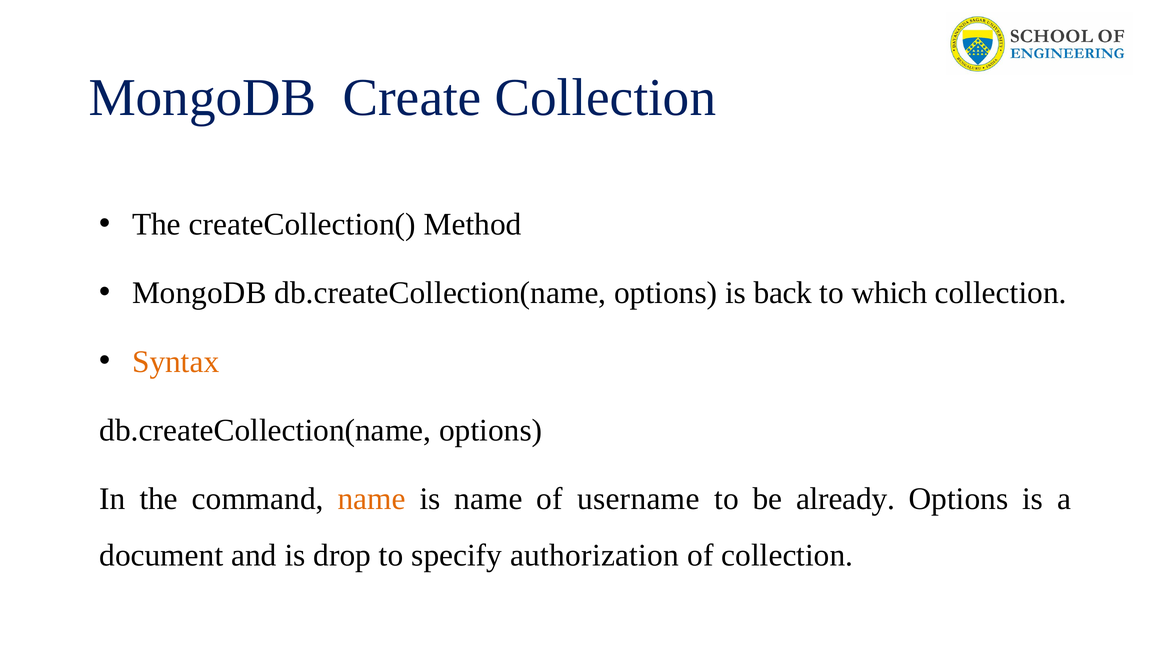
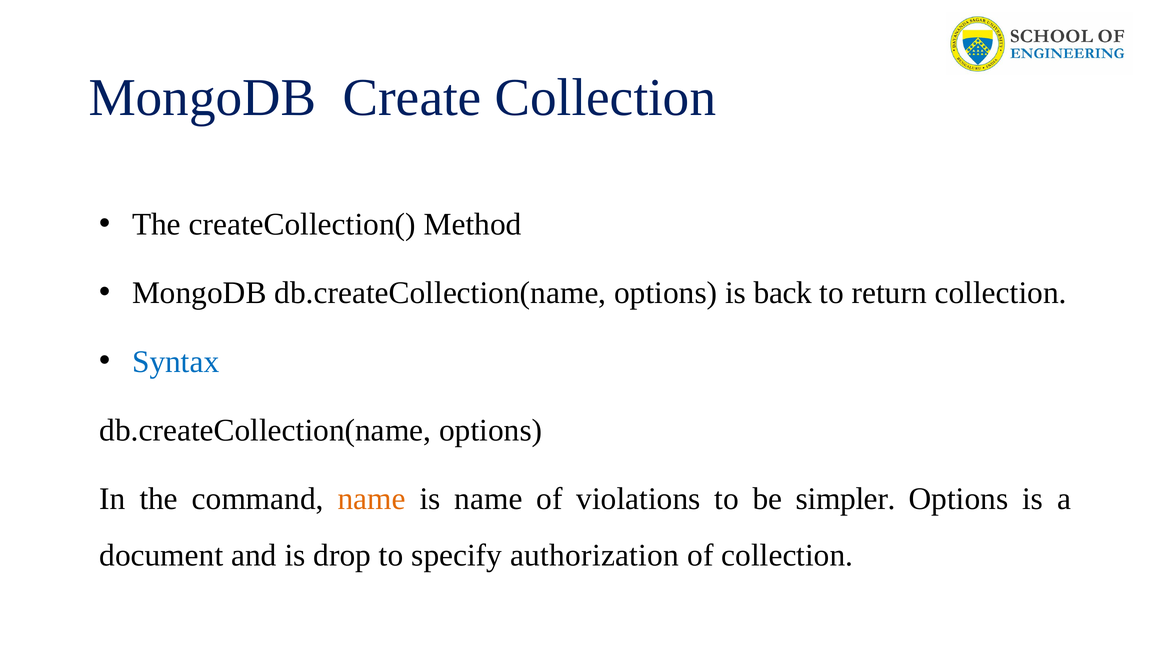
which: which -> return (889, 293)
Syntax colour: orange -> blue (176, 362)
username: username -> violations (638, 499)
already: already -> simpler (846, 499)
